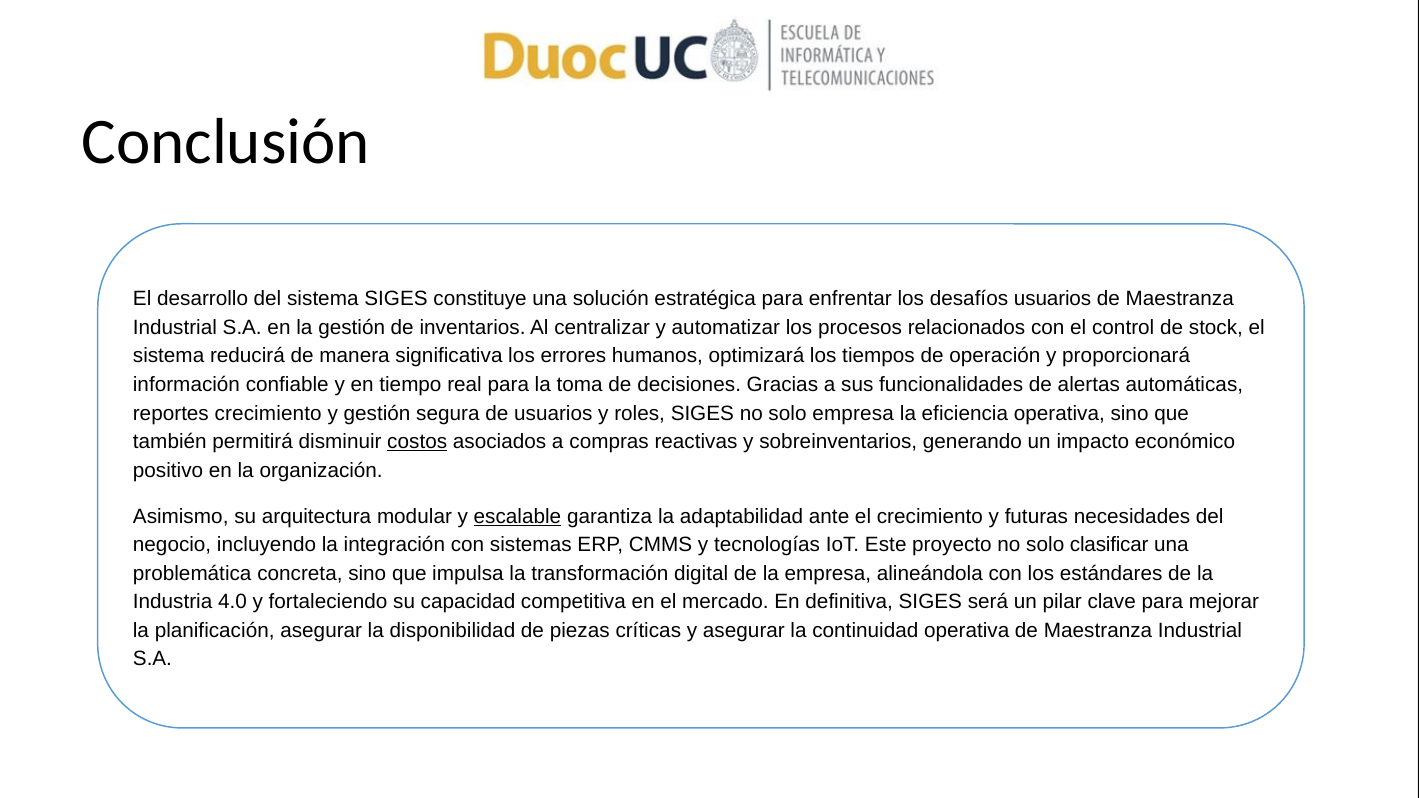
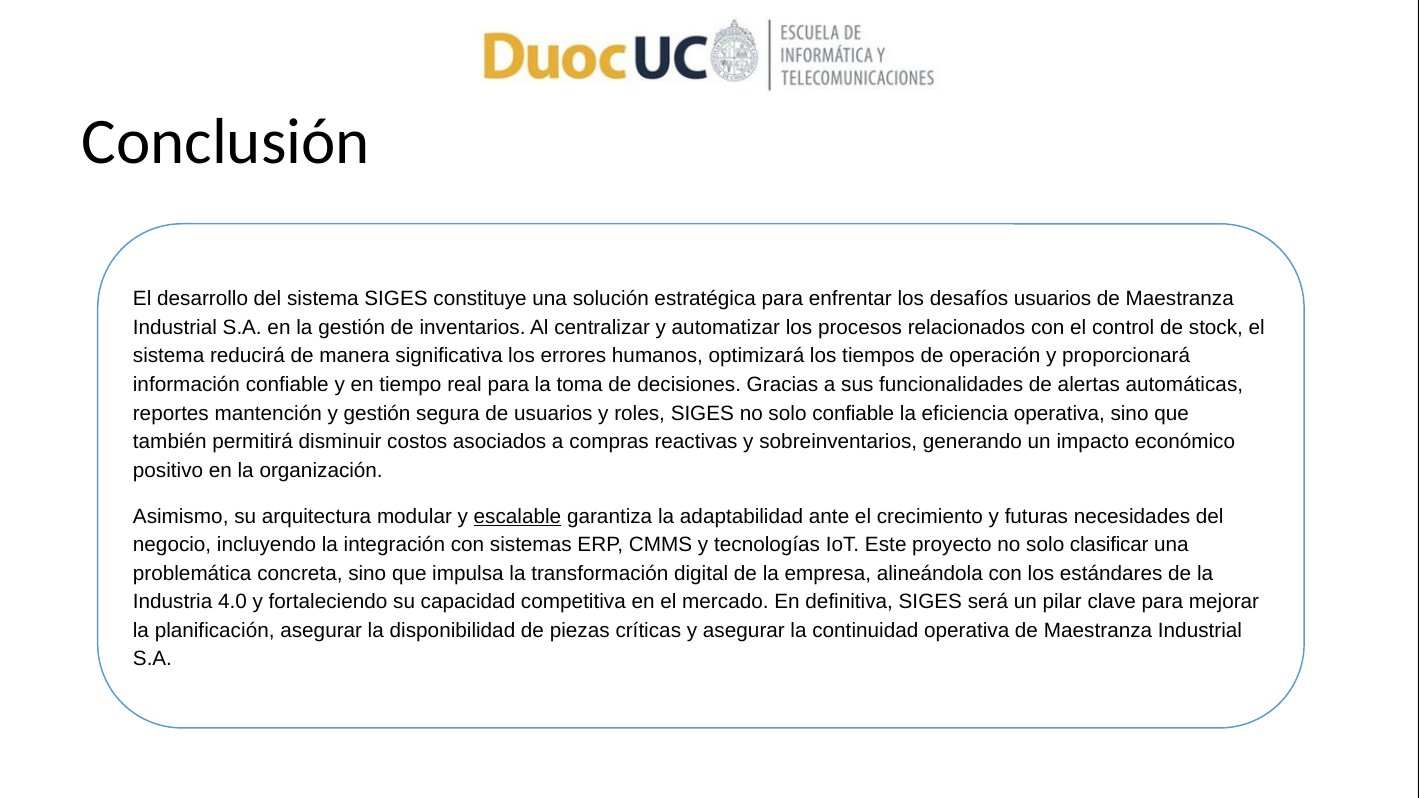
reportes crecimiento: crecimiento -> mantención (268, 413)
solo empresa: empresa -> confiable (853, 413)
costos underline: present -> none (417, 442)
